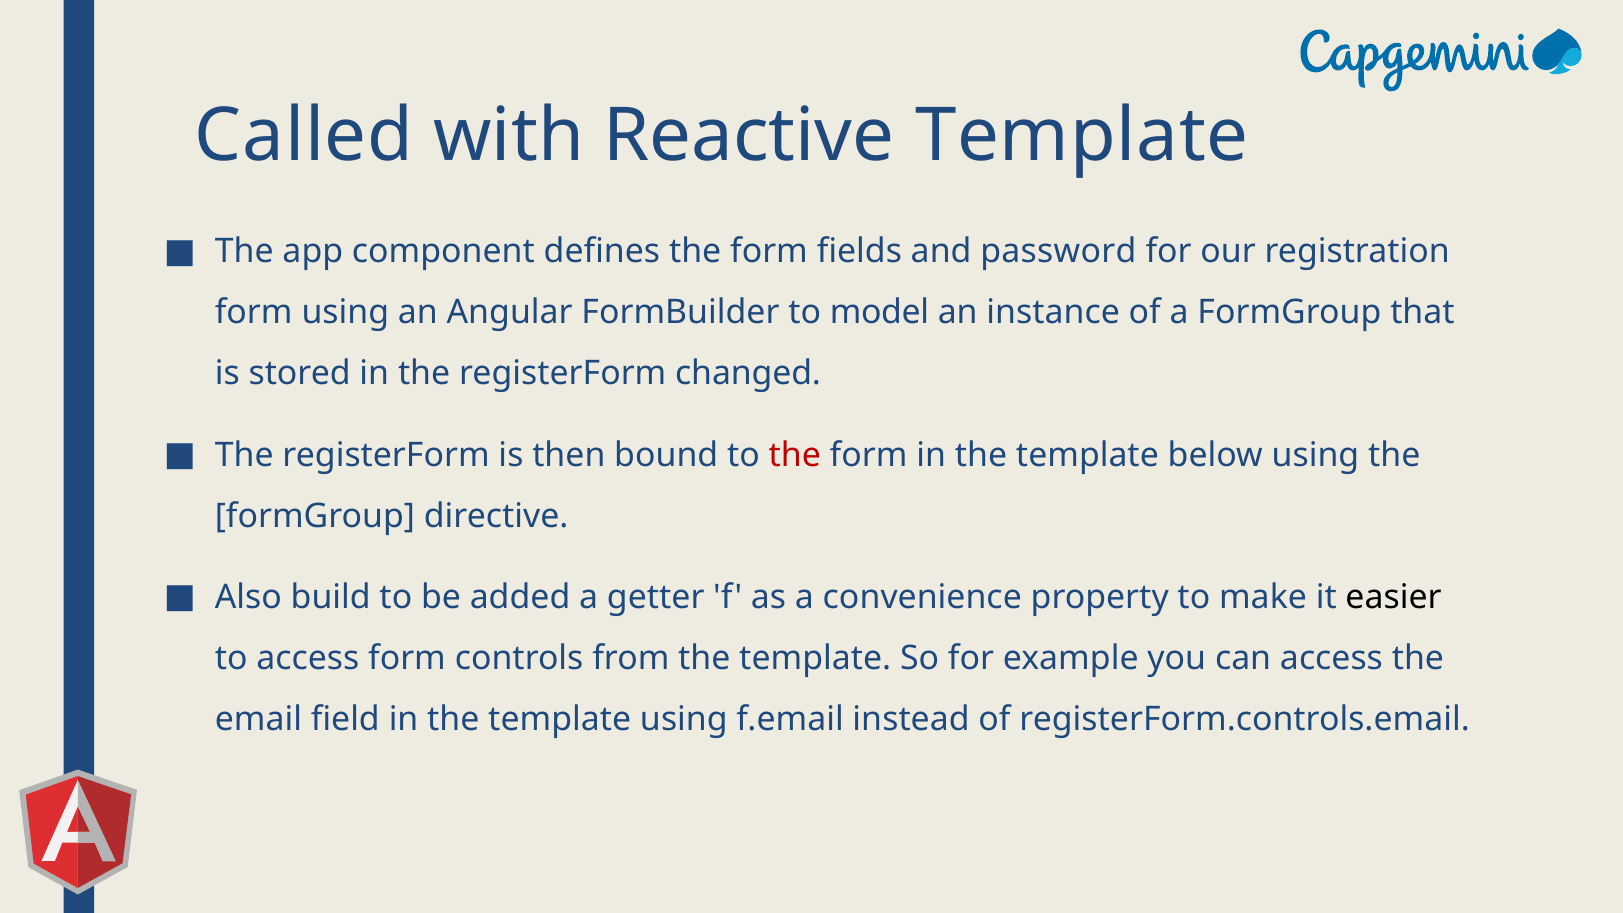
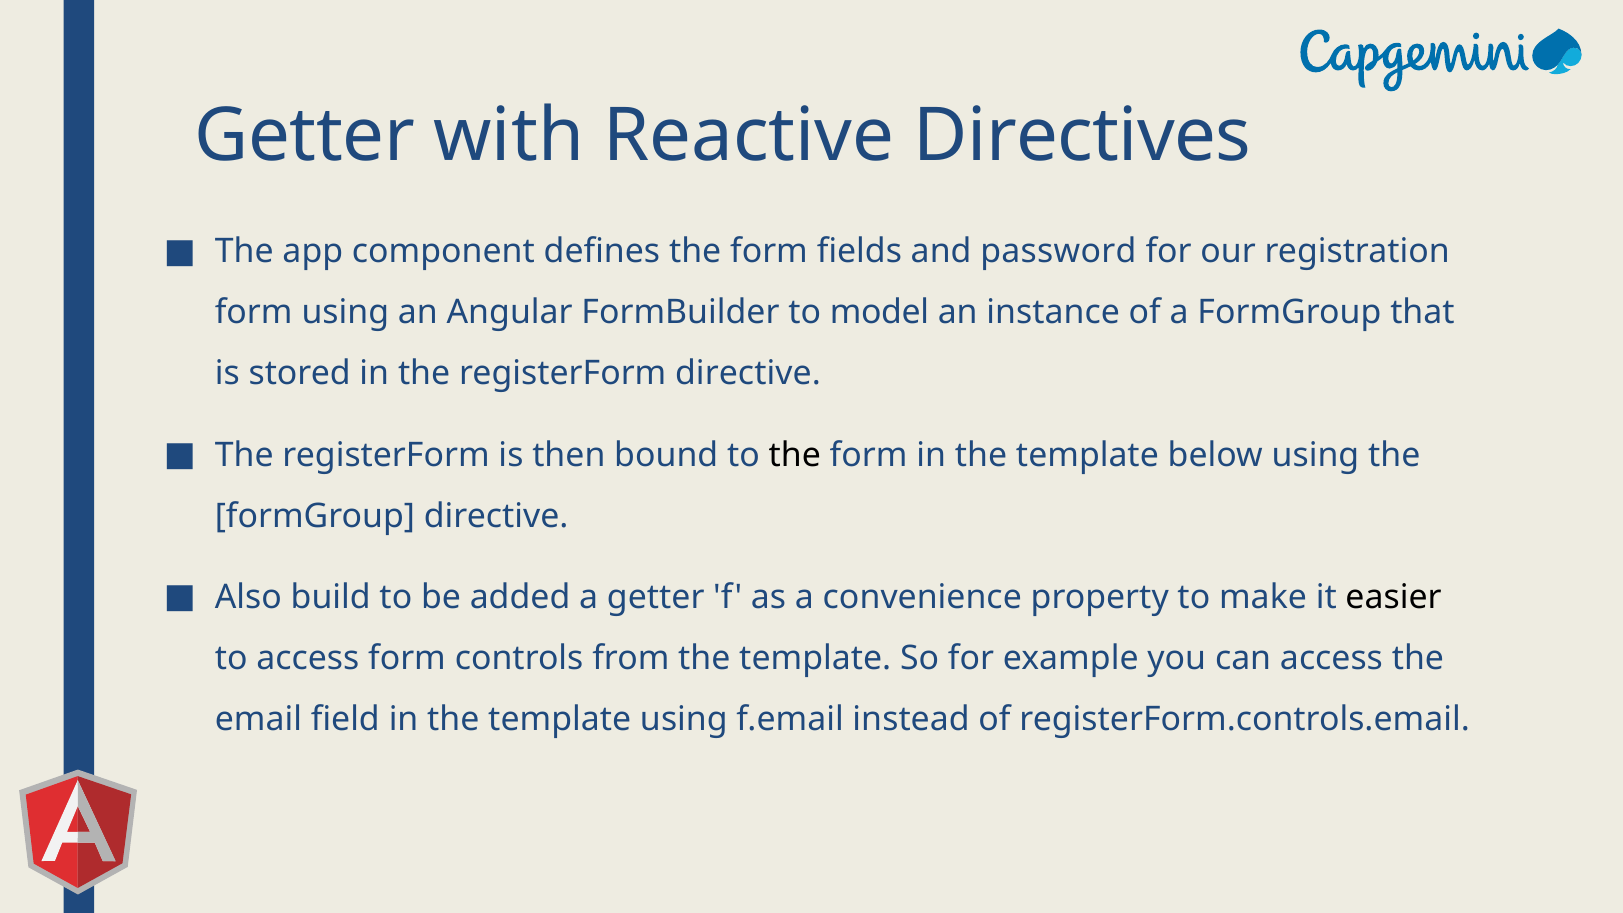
Called: Called -> Getter (305, 136)
Reactive Template: Template -> Directives (1083, 136)
registerForm changed: changed -> directive (748, 374)
the colour: red -> black (795, 455)
